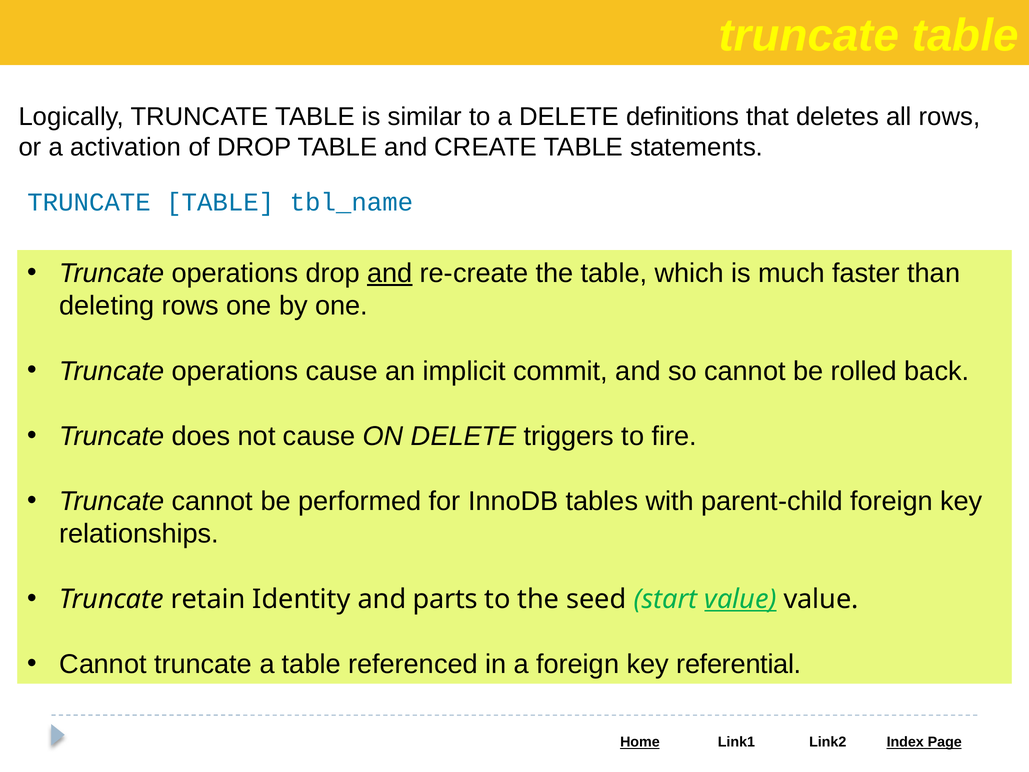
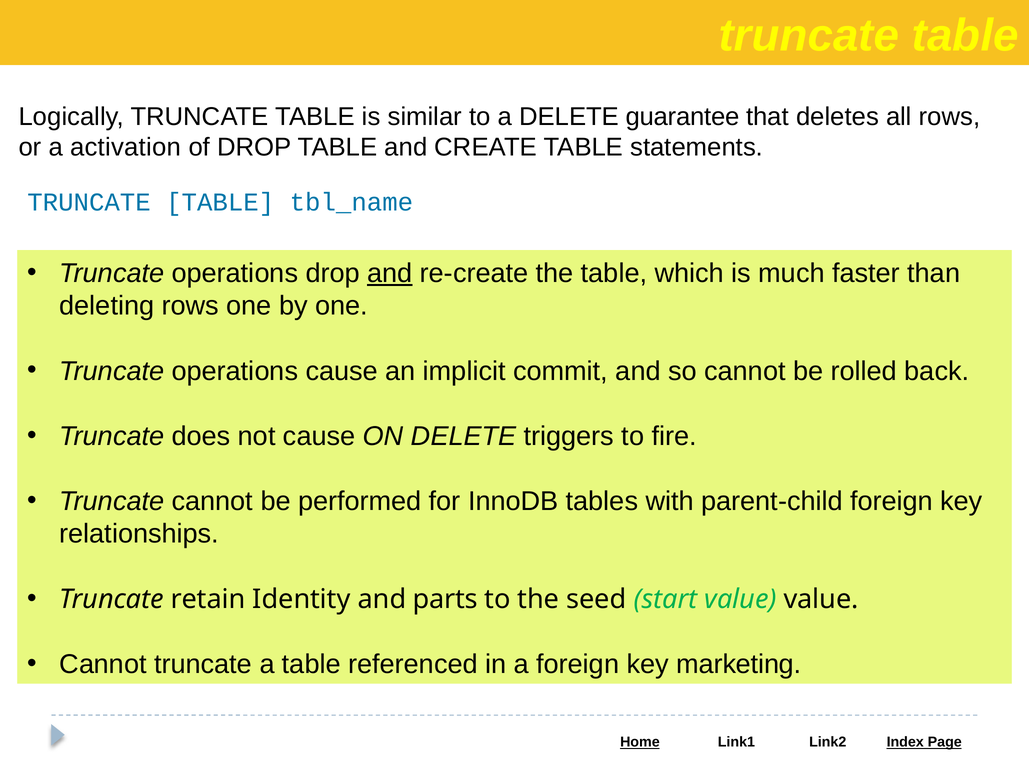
definitions: definitions -> guarantee (683, 117)
value underline: present -> none (740, 599)
referential: referential -> marketing (739, 664)
